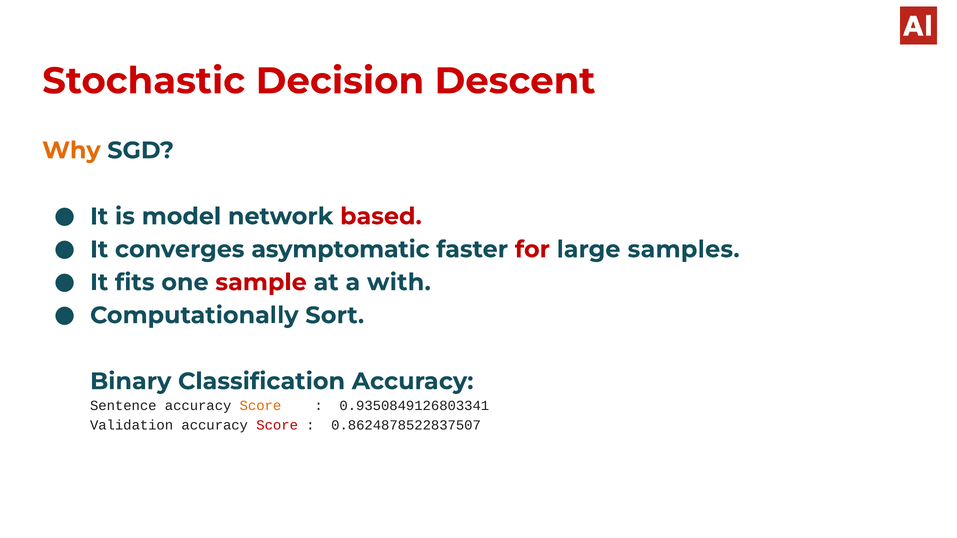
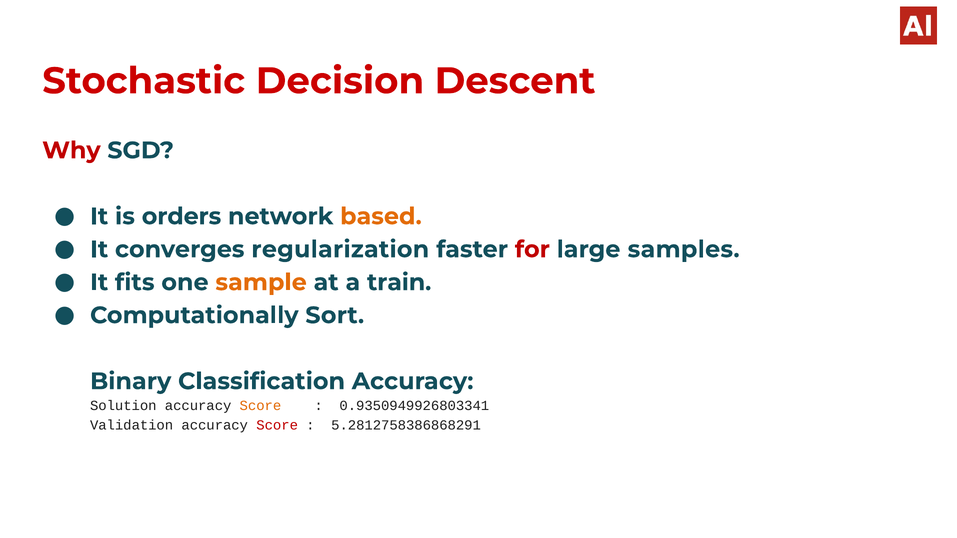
Why colour: orange -> red (71, 151)
model: model -> orders (182, 217)
based colour: red -> orange (381, 217)
asymptomatic: asymptomatic -> regularization (340, 250)
sample colour: red -> orange (261, 283)
with: with -> train (399, 283)
Sentence: Sentence -> Solution (123, 406)
0.9350849126803341: 0.9350849126803341 -> 0.9350949926803341 (414, 406)
0.8624878522837507: 0.8624878522837507 -> 5.2812758386868291 (406, 425)
